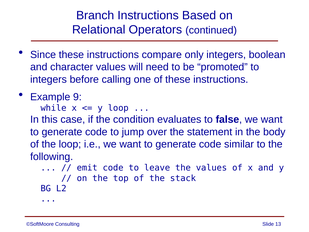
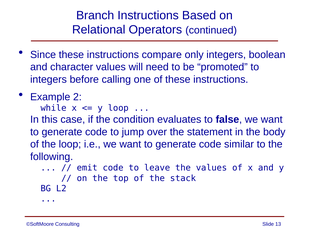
9: 9 -> 2 (77, 97)
